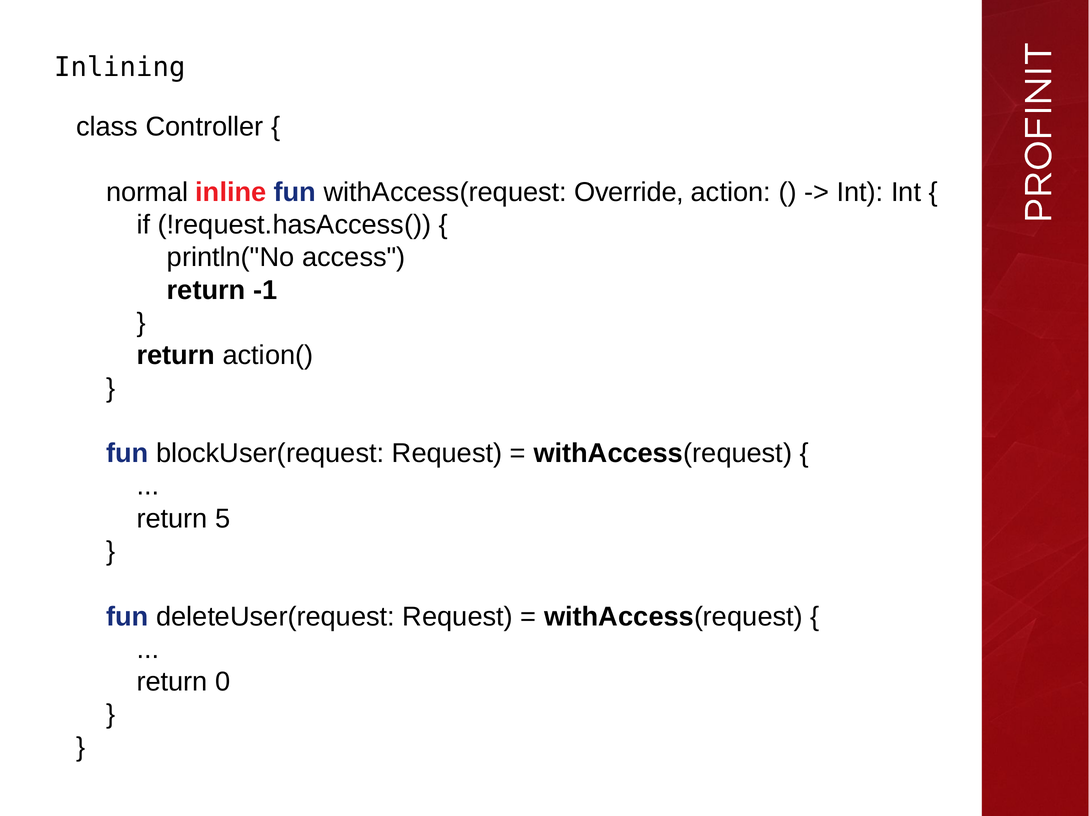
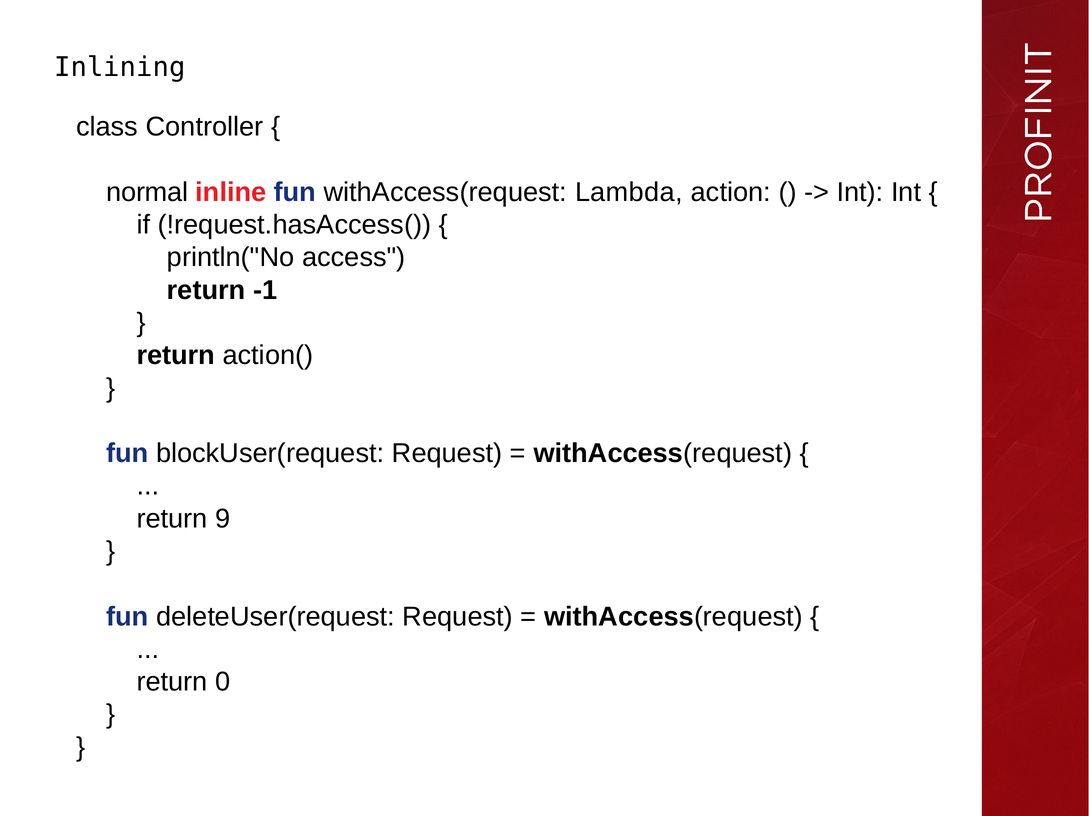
Override: Override -> Lambda (629, 192)
5: 5 -> 9 (223, 519)
